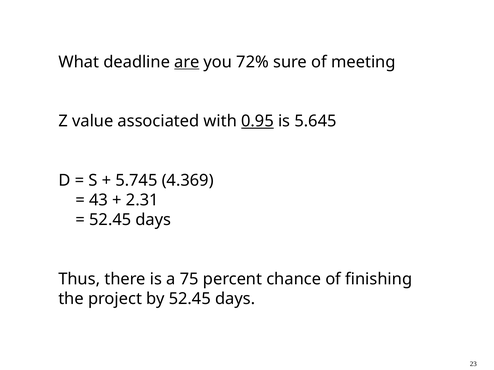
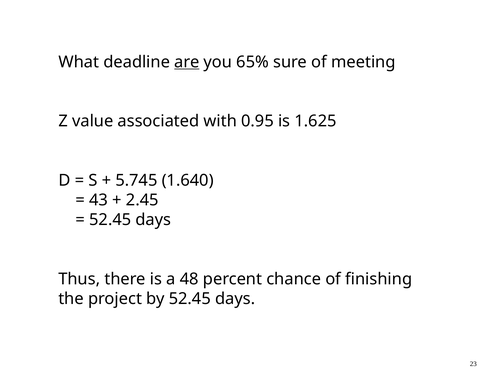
72%: 72% -> 65% (253, 62)
0.95 underline: present -> none (257, 121)
5.645: 5.645 -> 1.625 (316, 121)
4.369: 4.369 -> 1.640 (188, 181)
2.31: 2.31 -> 2.45 (142, 200)
75: 75 -> 48 (189, 279)
